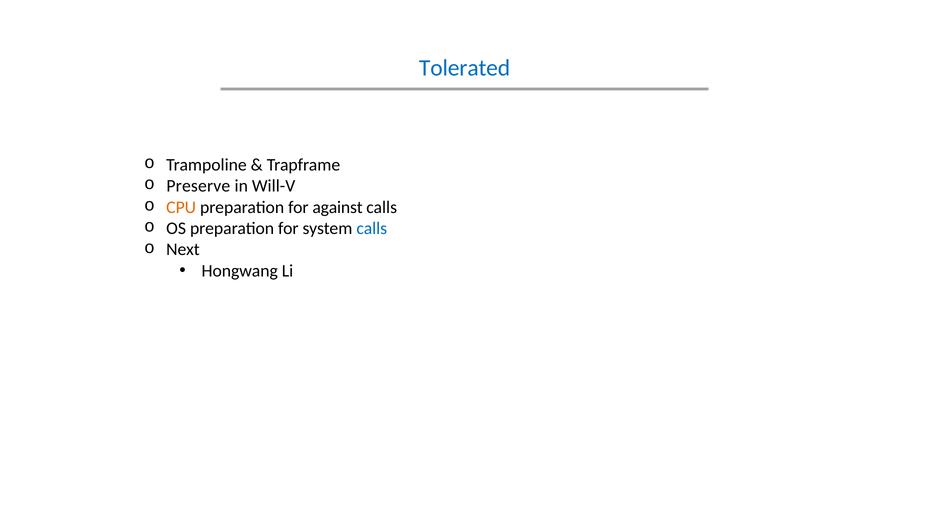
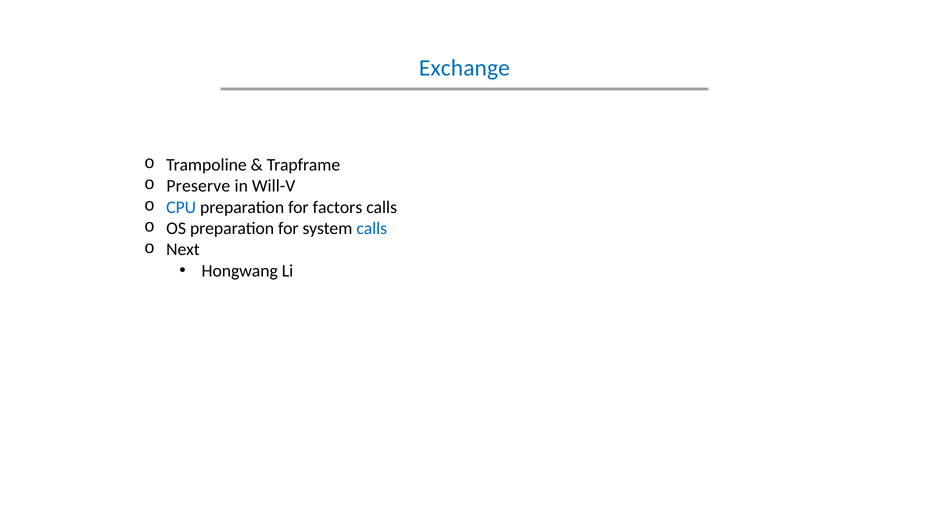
Tolerated: Tolerated -> Exchange (464, 68)
CPU colour: orange -> blue (181, 207)
against: against -> factors (337, 207)
